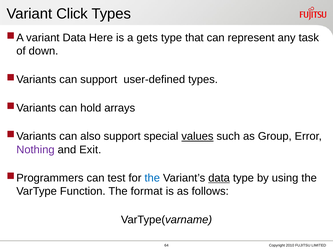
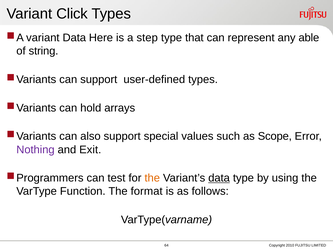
gets: gets -> step (147, 38)
task: task -> able (309, 38)
down: down -> string (44, 51)
values underline: present -> none (197, 137)
Group: Group -> Scope (275, 137)
the colour: blue -> orange (152, 179)
